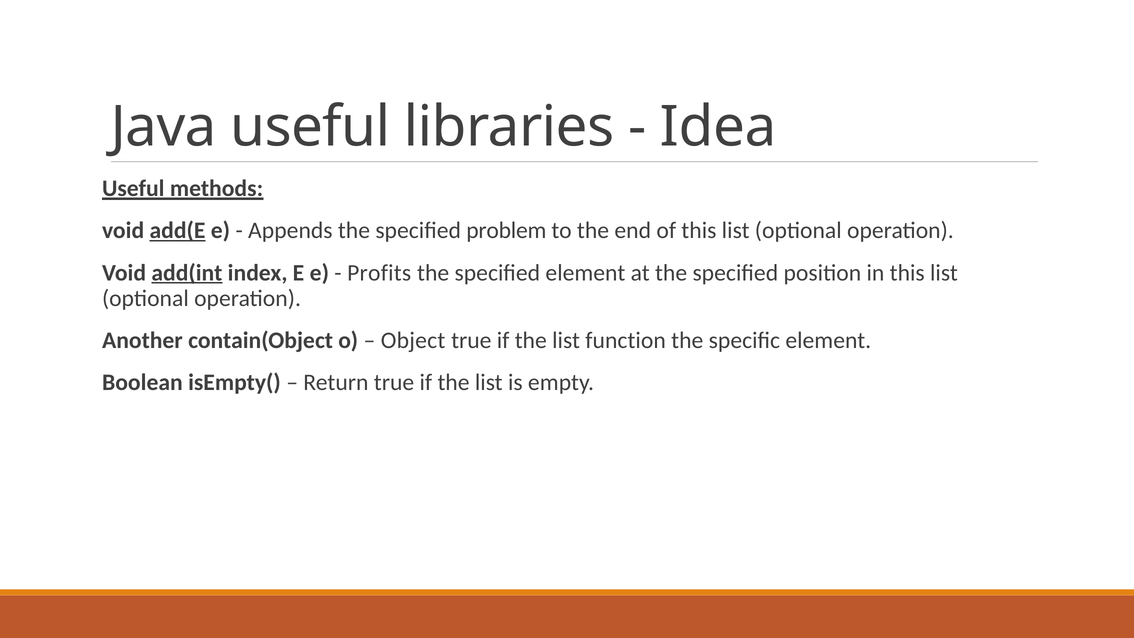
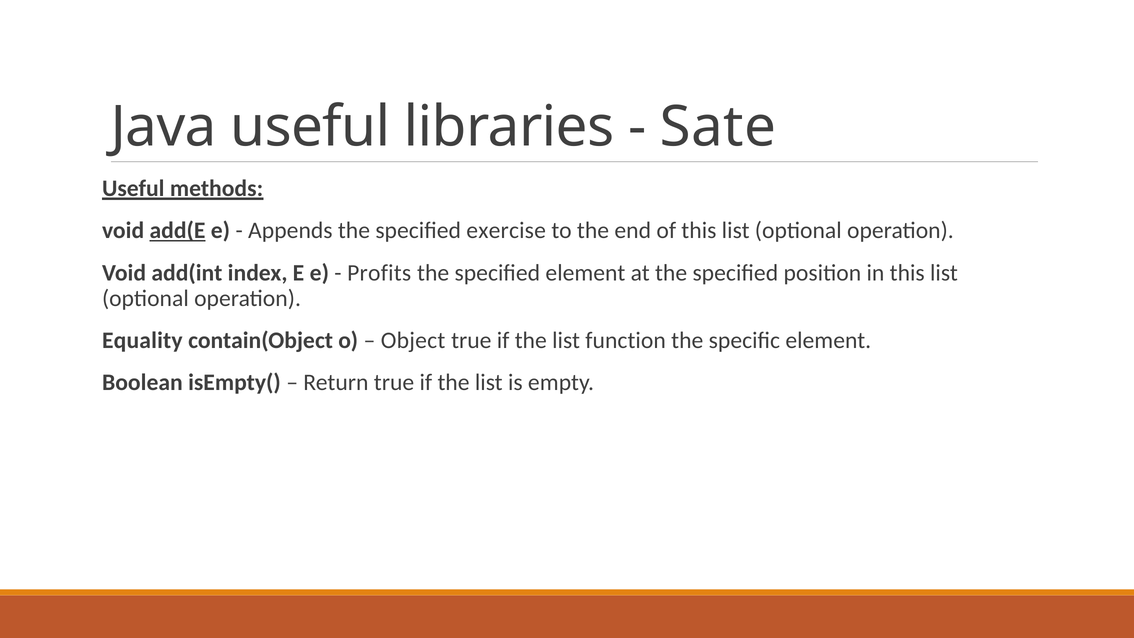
Idea: Idea -> Sate (718, 127)
problem: problem -> exercise (506, 231)
add(int underline: present -> none (187, 273)
Another: Another -> Equality (142, 340)
